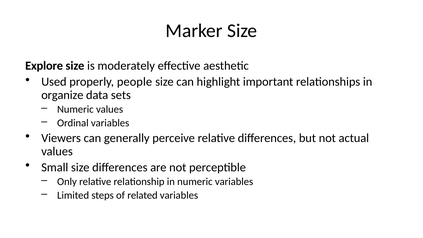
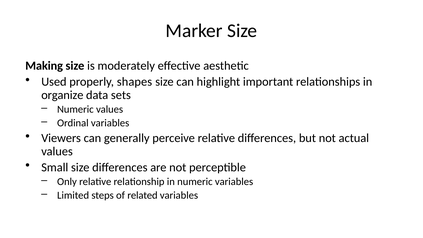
Explore: Explore -> Making (44, 66)
people: people -> shapes (135, 82)
